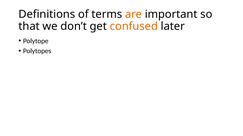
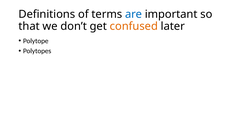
are colour: orange -> blue (134, 14)
